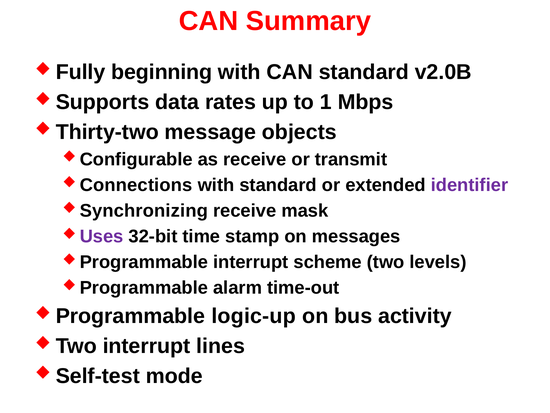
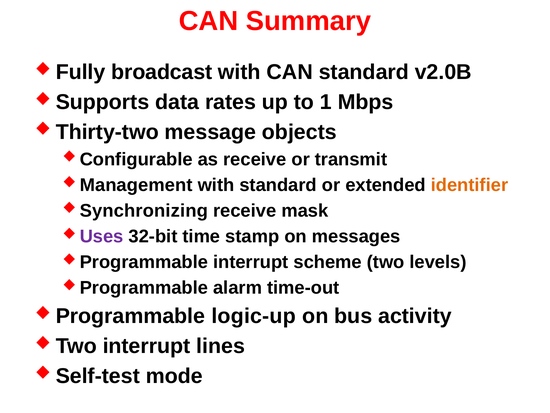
beginning: beginning -> broadcast (162, 72)
Connections: Connections -> Management (136, 185)
identifier colour: purple -> orange (469, 185)
